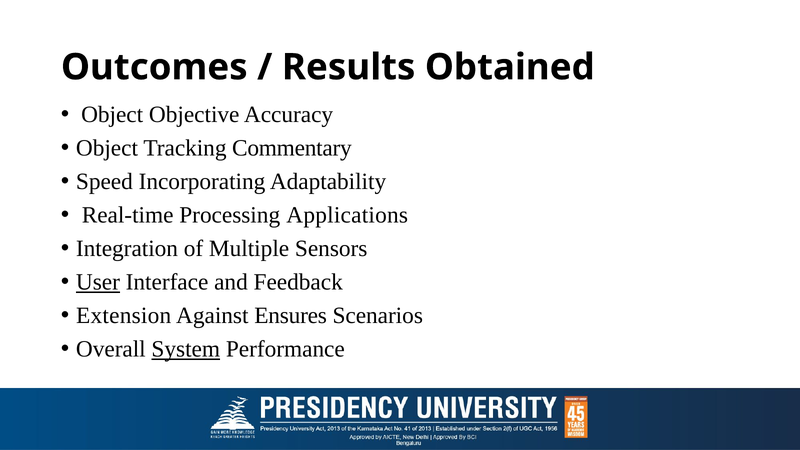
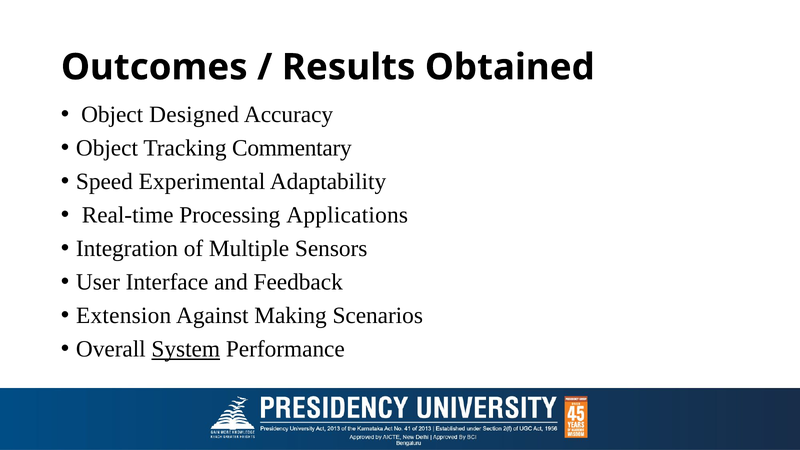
Objective: Objective -> Designed (194, 115)
Incorporating: Incorporating -> Experimental (202, 182)
User underline: present -> none (98, 282)
Ensures: Ensures -> Making (291, 316)
